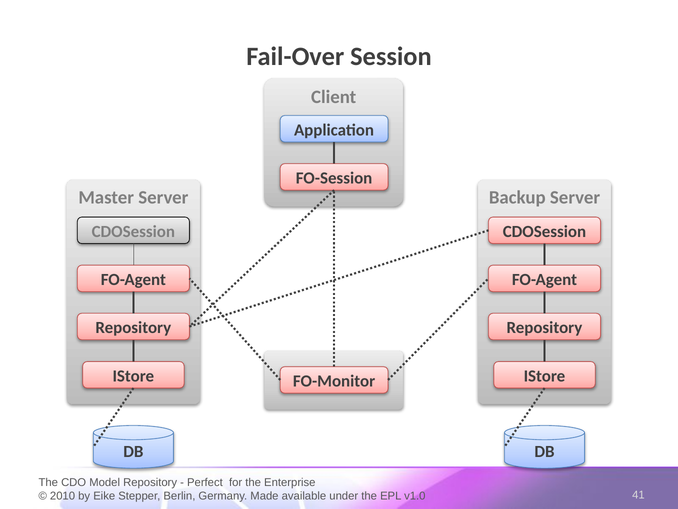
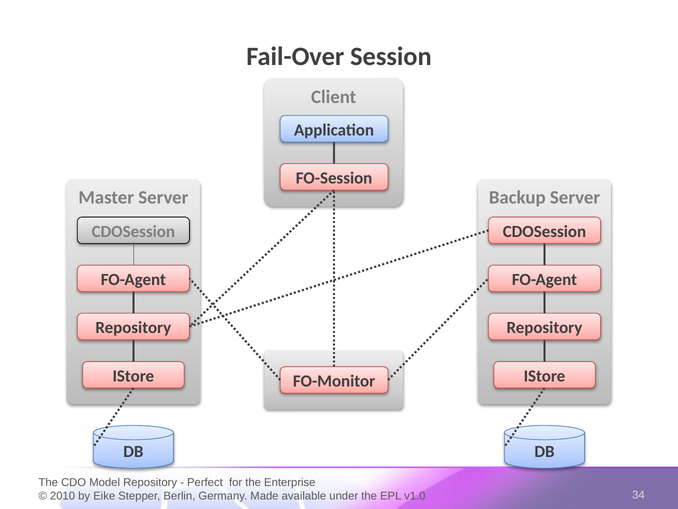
41: 41 -> 34 (638, 495)
